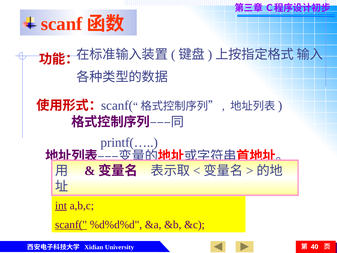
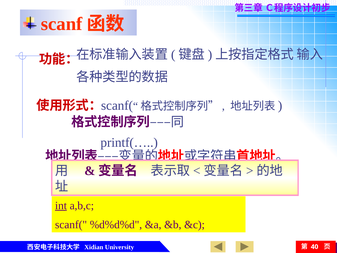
scanf( underline: present -> none (71, 224)
